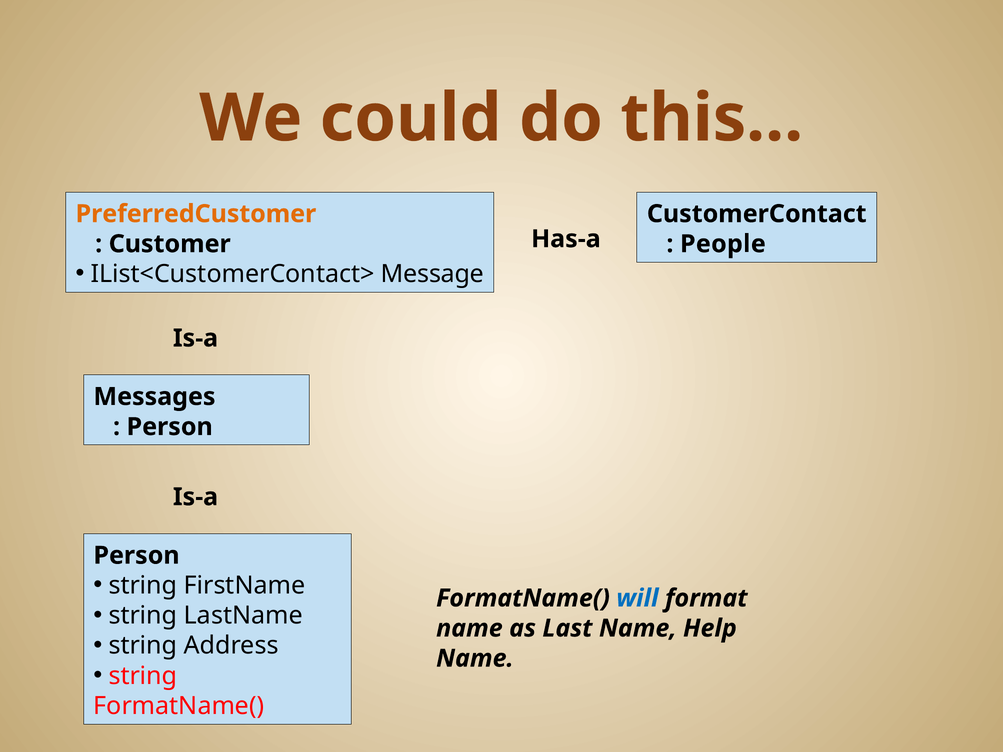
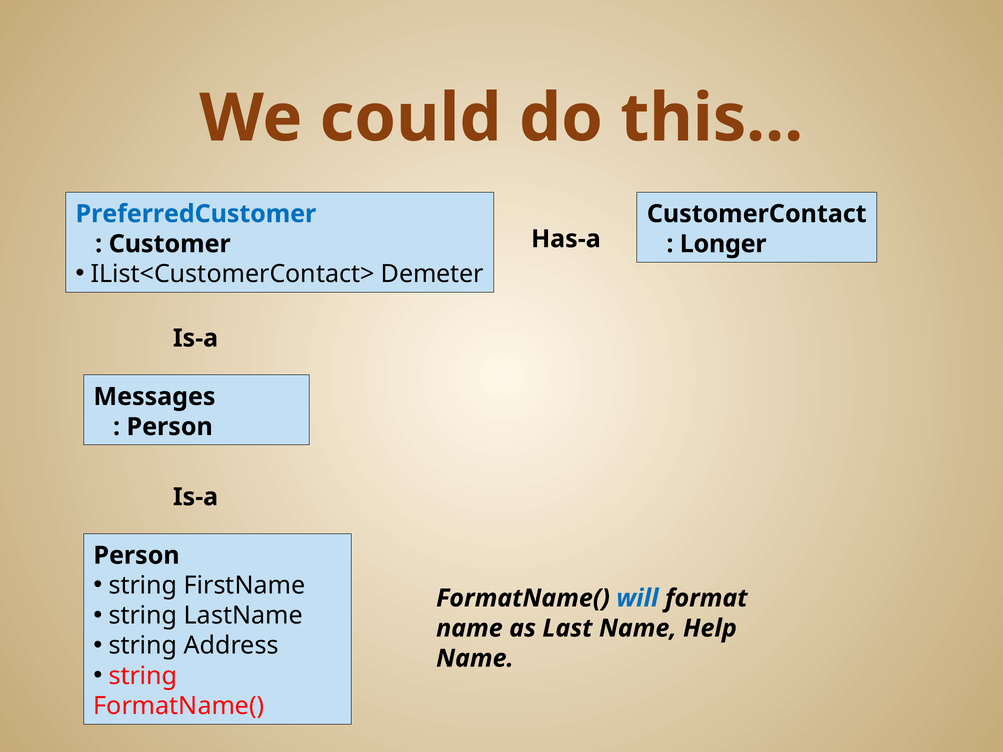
PreferredCustomer colour: orange -> blue (196, 214)
People: People -> Longer (723, 244)
Message: Message -> Demeter (432, 274)
